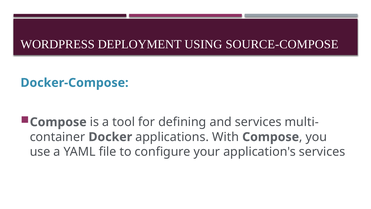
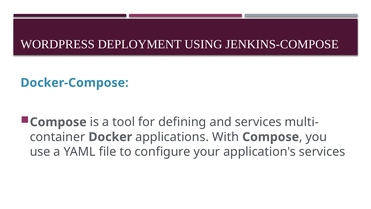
SOURCE-COMPOSE: SOURCE-COMPOSE -> JENKINS-COMPOSE (282, 44)
